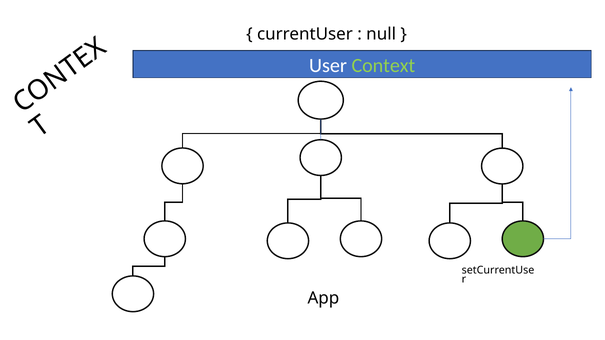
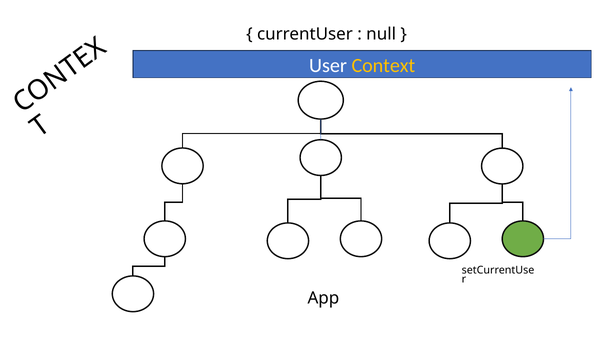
Context colour: light green -> yellow (383, 66)
